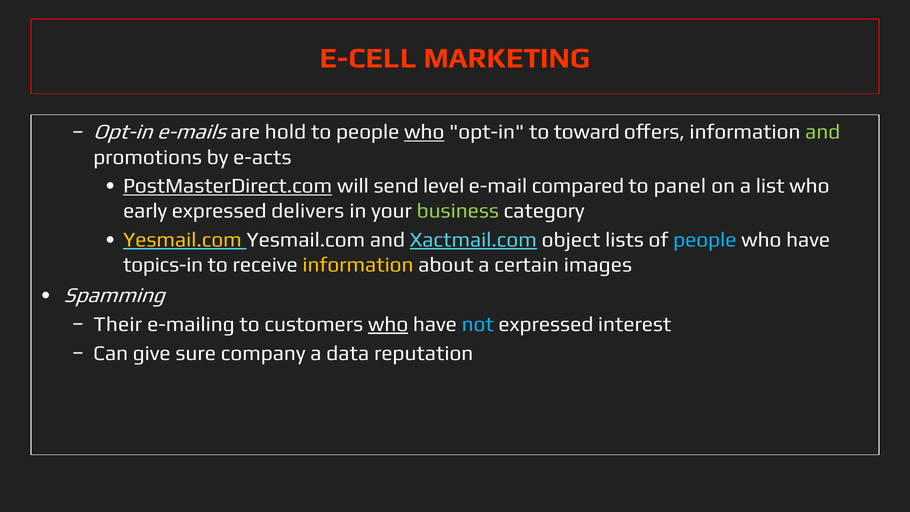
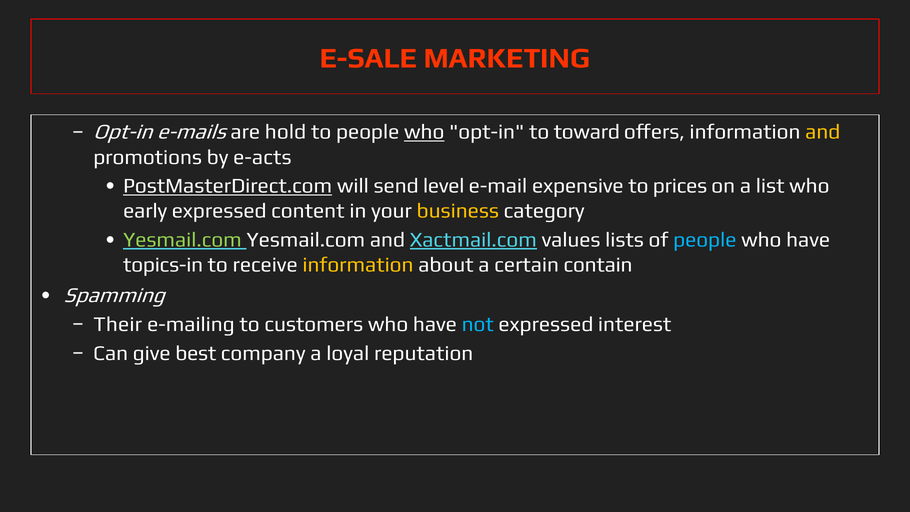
E-CELL: E-CELL -> E-SALE (368, 58)
and colour: light green -> yellow (823, 132)
compared: compared -> expensive (578, 186)
panel: panel -> prices (680, 186)
delivers: delivers -> content (308, 211)
business colour: light green -> yellow (458, 211)
Yesmail.com colour: yellow -> light green (182, 240)
object: object -> values (571, 240)
images: images -> contain (598, 265)
who underline: present -> none (388, 324)
sure: sure -> best (196, 353)
data: data -> loyal (348, 353)
